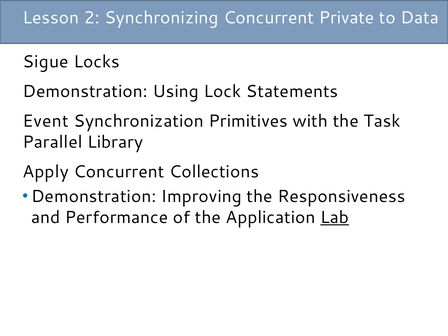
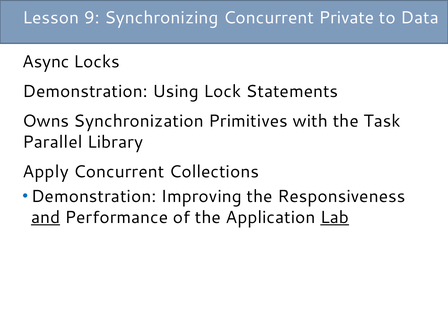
2: 2 -> 9 (92, 18)
Sigue: Sigue -> Async (46, 62)
Event: Event -> Owns (46, 121)
and underline: none -> present (46, 217)
